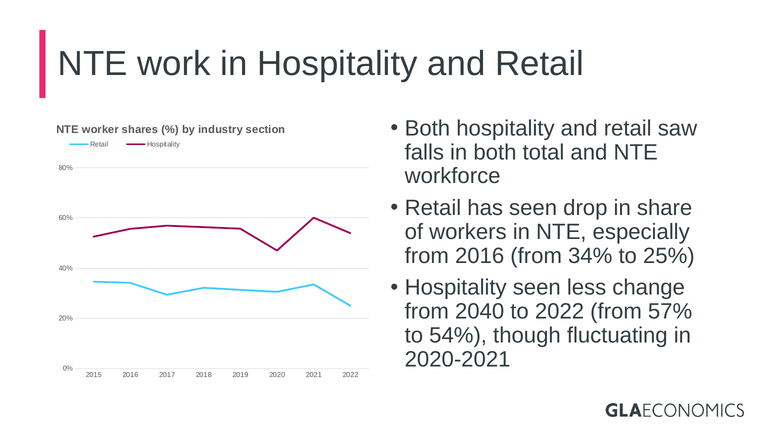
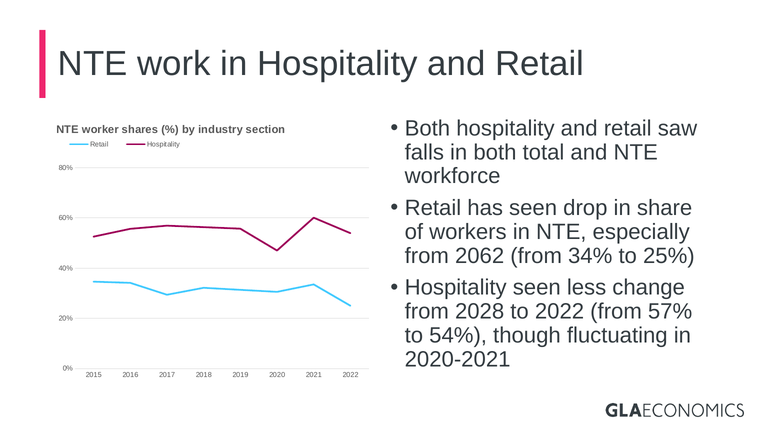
from 2016: 2016 -> 2062 (480, 256)
2040: 2040 -> 2028 (480, 312)
